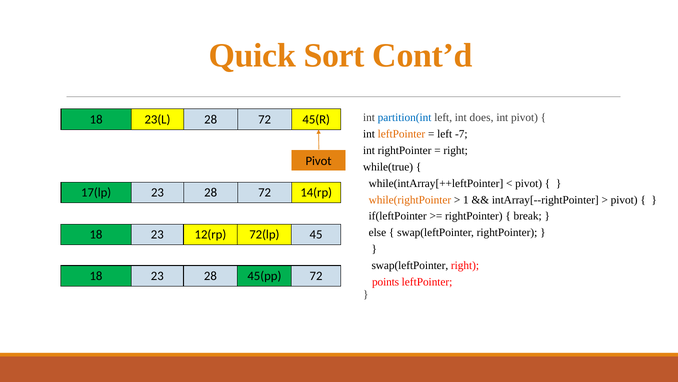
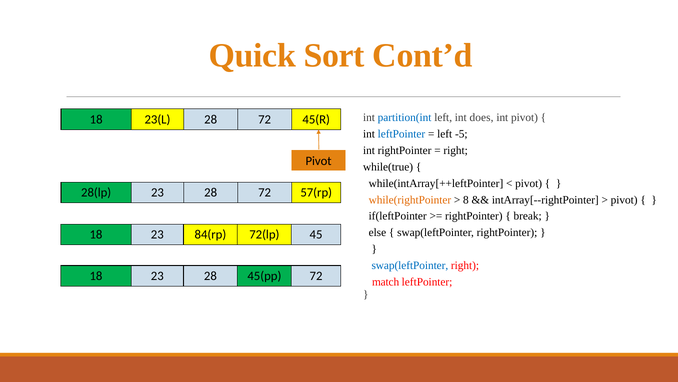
leftPointer colour: orange -> blue (401, 134)
-7: -7 -> -5 (461, 134)
17(lp: 17(lp -> 28(lp (96, 192)
14(rp: 14(rp -> 57(rp (316, 192)
1: 1 -> 8 (466, 199)
12(rp: 12(rp -> 84(rp (210, 234)
swap(leftPointer colour: black -> blue (410, 265)
points: points -> match (386, 282)
